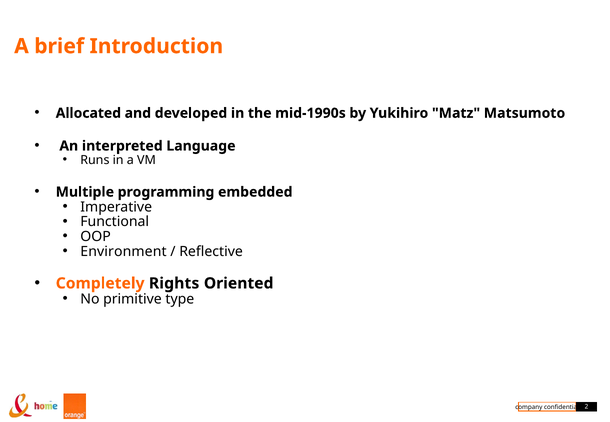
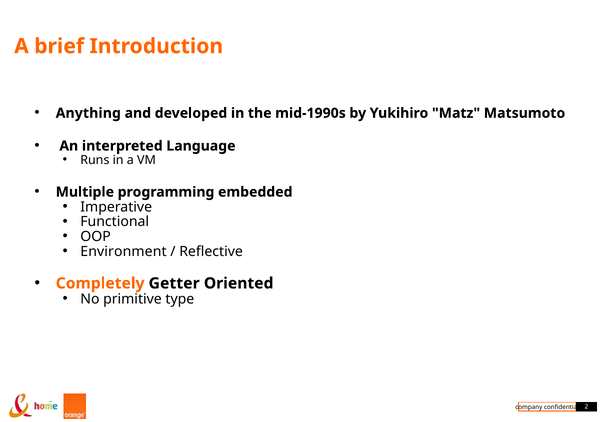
Allocated: Allocated -> Anything (88, 113)
Rights: Rights -> Getter (174, 283)
